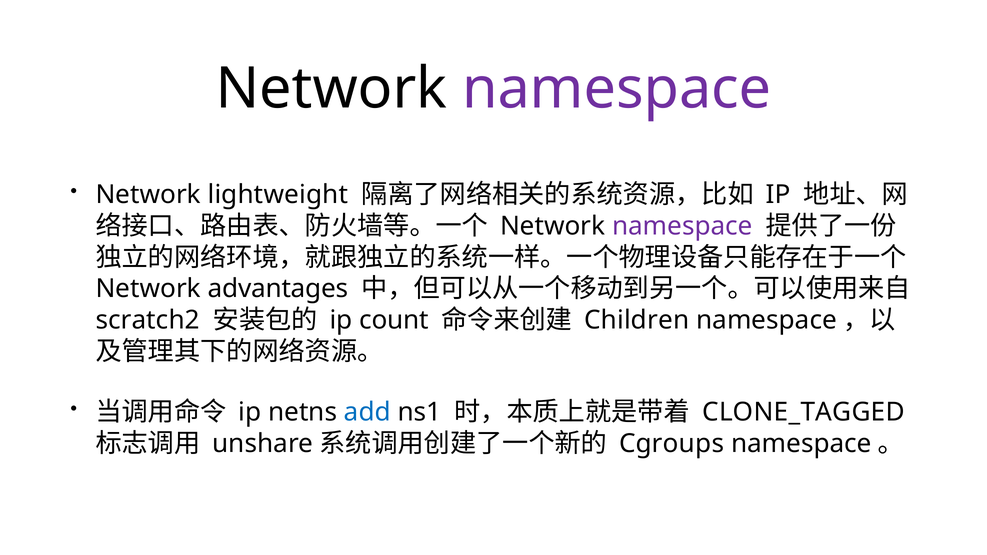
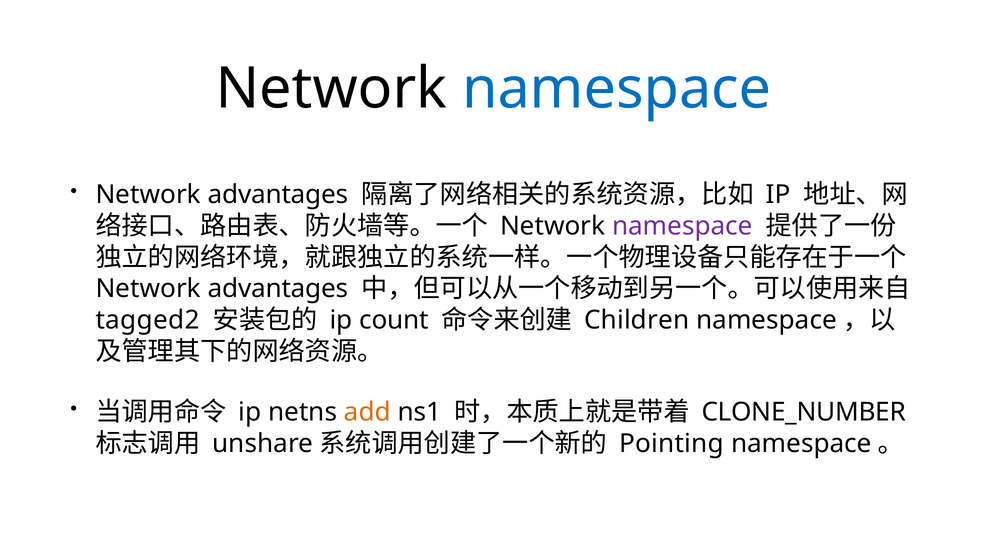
namespace colour: purple -> blue (617, 89)
lightweight: lightweight -> advantages (278, 195)
scratch2: scratch2 -> tagged2 (148, 320)
add colour: blue -> orange (367, 412)
CLONE_TAGGED: CLONE_TAGGED -> CLONE_NUMBER (804, 412)
Cgroups: Cgroups -> Pointing (672, 444)
